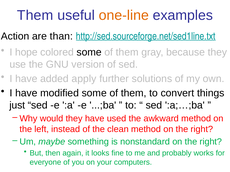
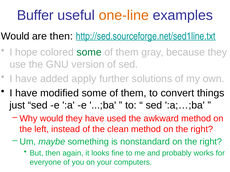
Them: Them -> Buffer (35, 15)
Action: Action -> Would (15, 36)
are than: than -> then (61, 36)
some colour: black -> green (89, 52)
